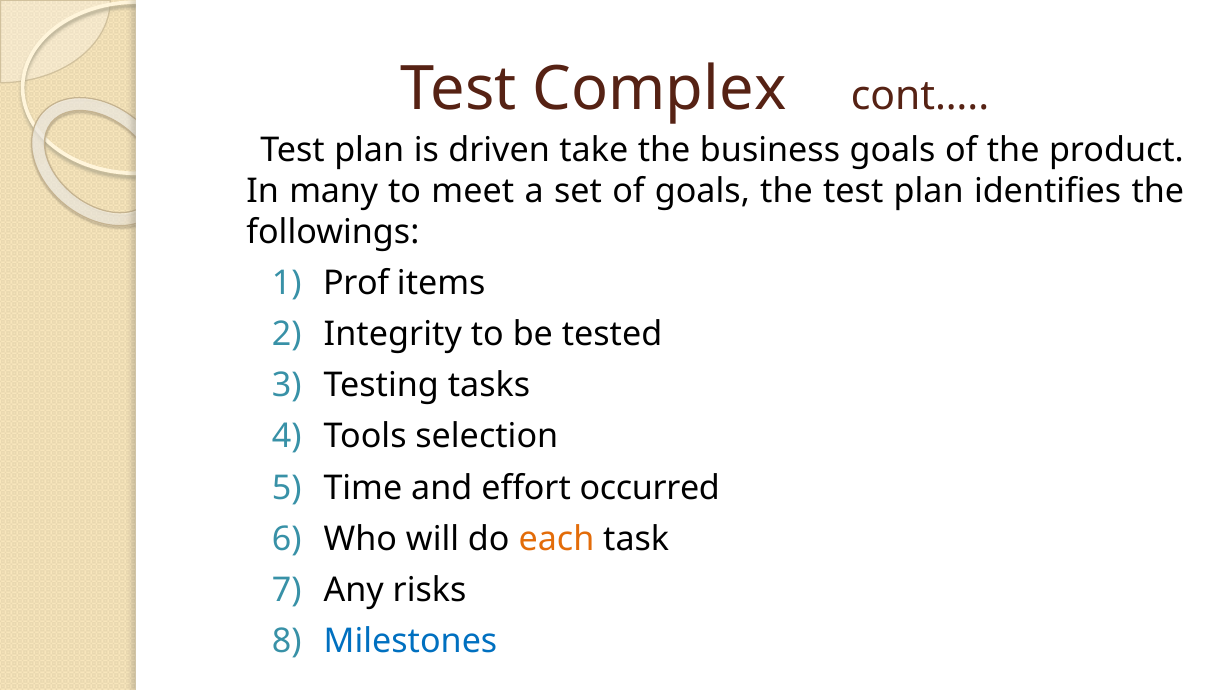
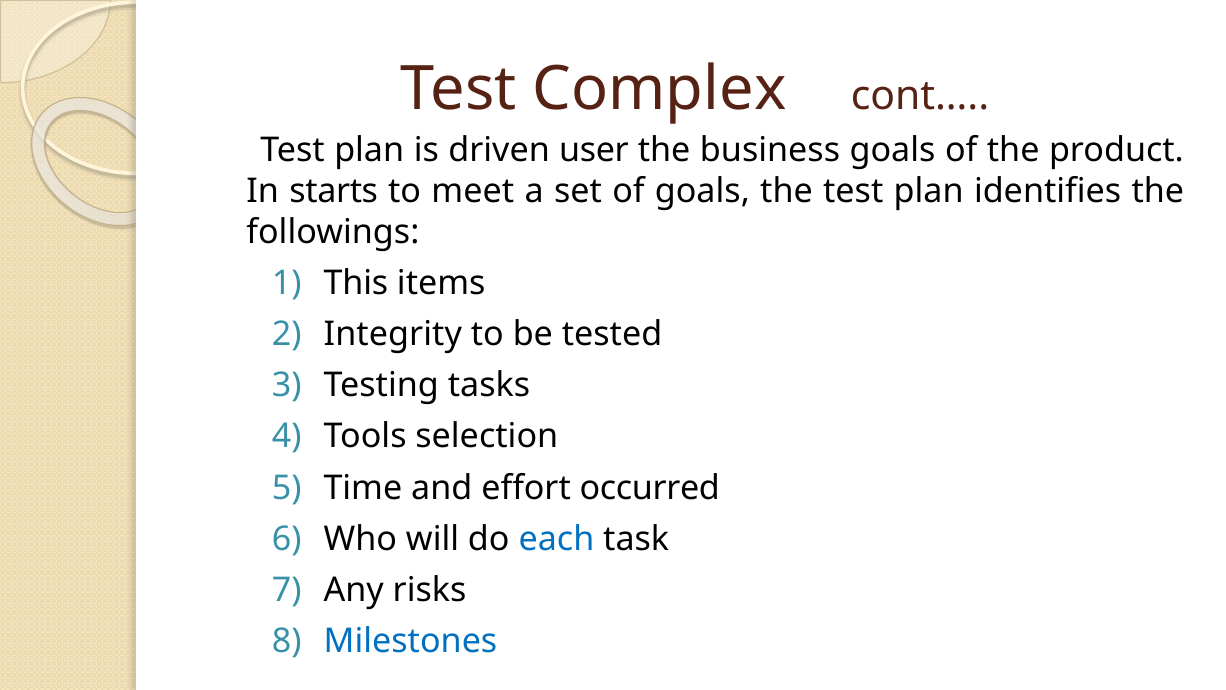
take: take -> user (594, 150)
many: many -> starts (334, 191)
Prof: Prof -> This (356, 283)
each colour: orange -> blue (556, 539)
